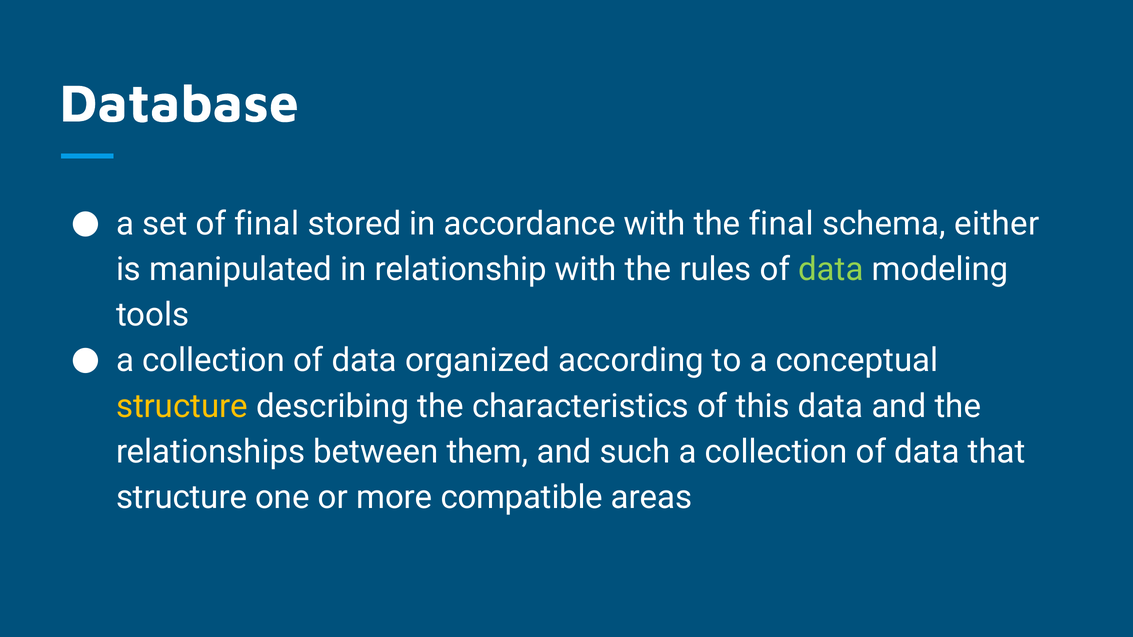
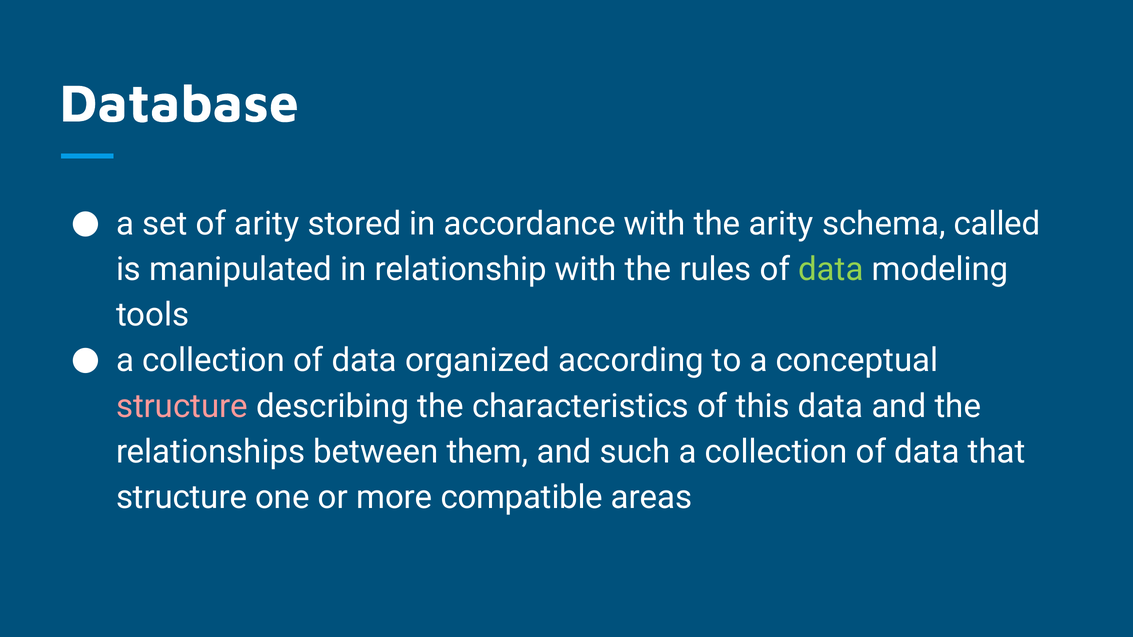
of final: final -> arity (267, 224)
the final: final -> arity (781, 224)
either: either -> called (997, 224)
structure colour: yellow -> pink (182, 406)
